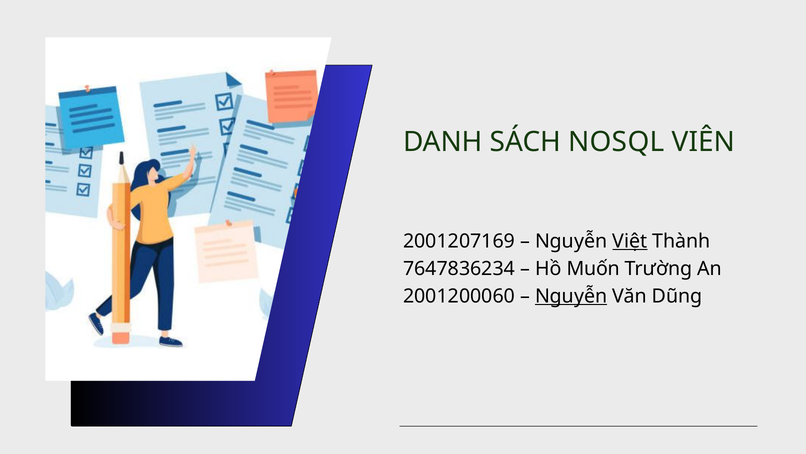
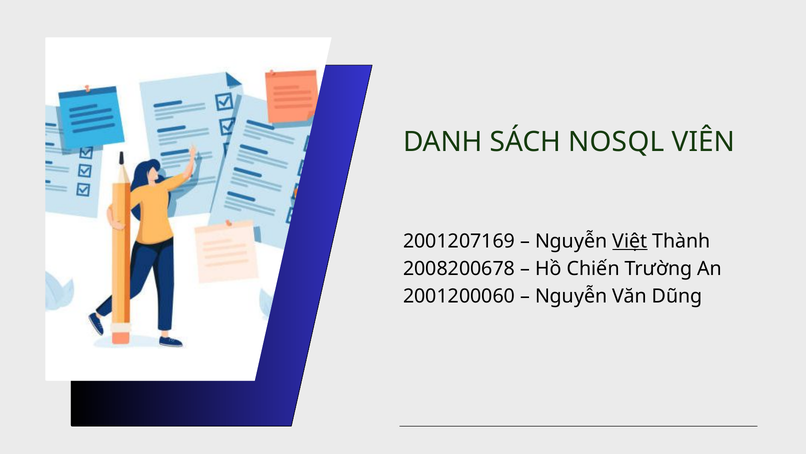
7647836234: 7647836234 -> 2008200678 (459, 268)
Muốn: Muốn -> Chiến (593, 268)
Nguyễn underline: present -> none (571, 296)
